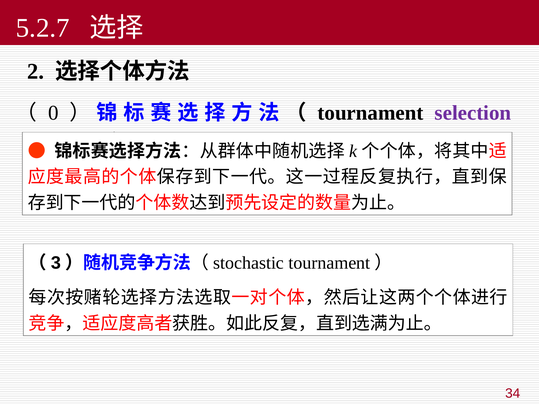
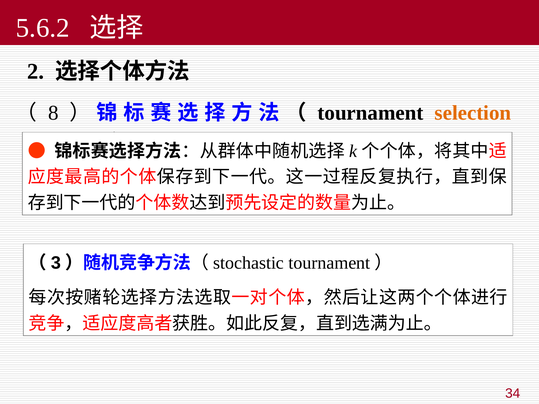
5.2.7: 5.2.7 -> 5.6.2 (43, 28)
0: 0 -> 8 (53, 113)
selection colour: purple -> orange (473, 113)
